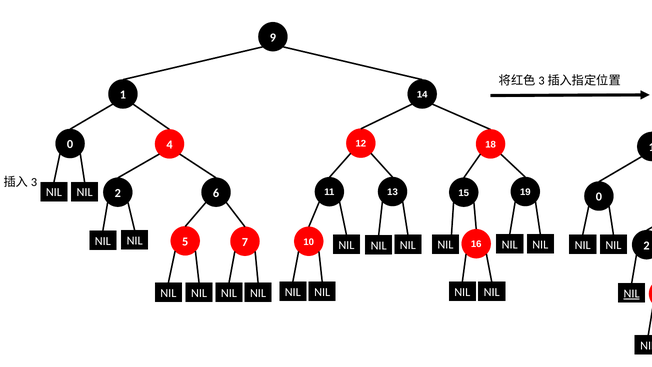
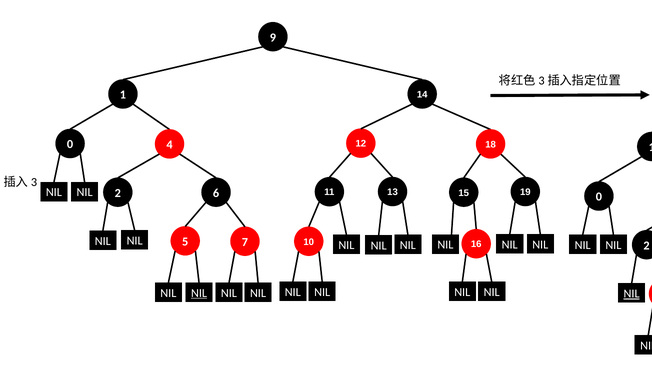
NIL underline: none -> present (199, 293)
